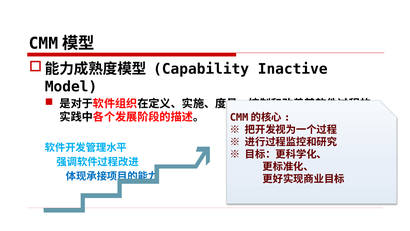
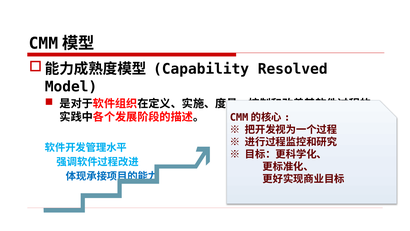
Inactive: Inactive -> Resolved (293, 69)
